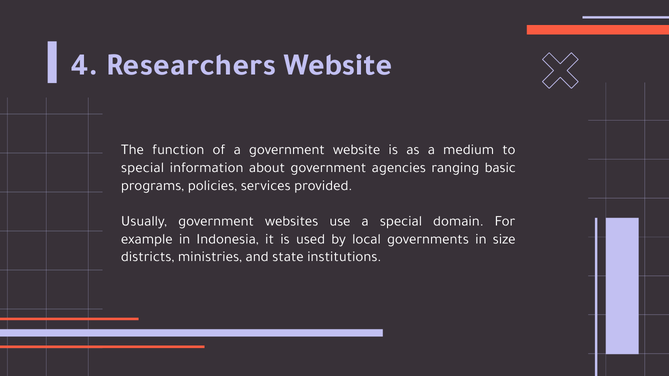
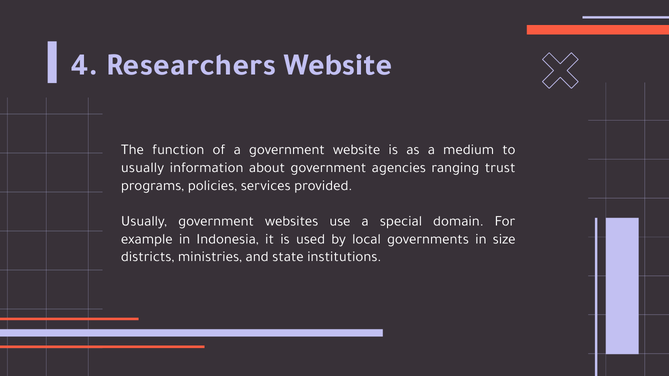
special: special -> usually (143, 168)
basic: basic -> trust (500, 168)
